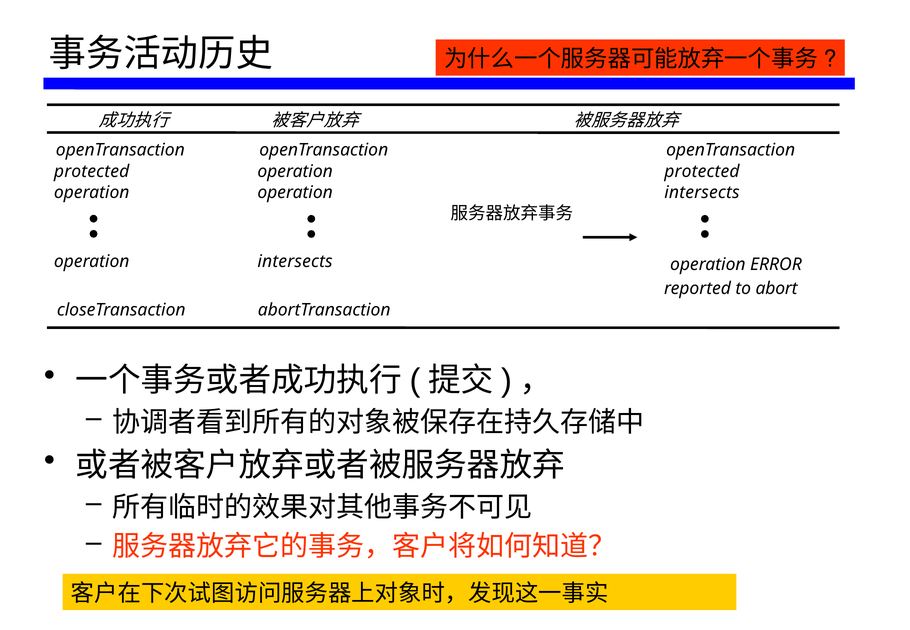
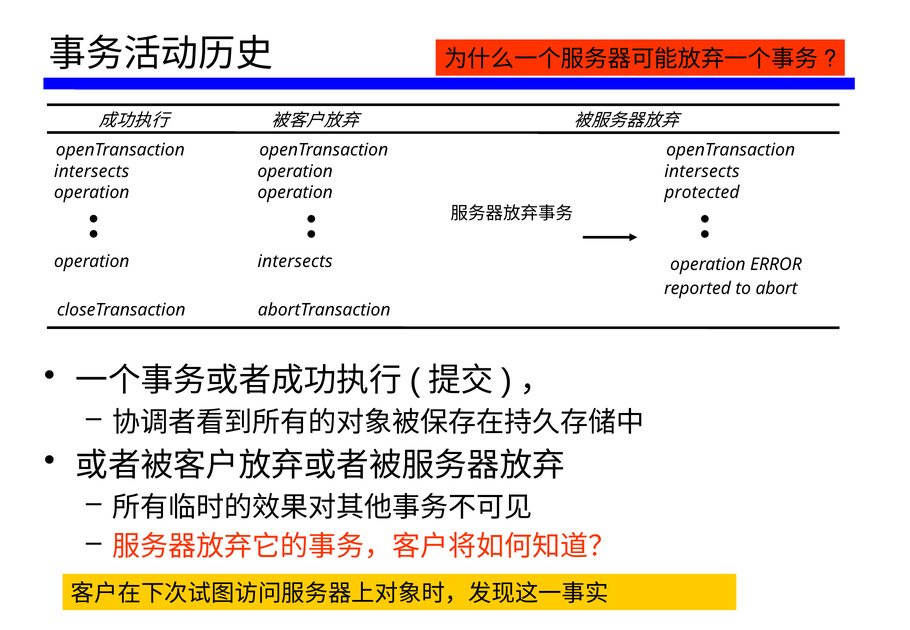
protected: protected -> intersects (92, 171)
protected: protected -> intersects (702, 171)
operation operation intersects: intersects -> protected (702, 193)
